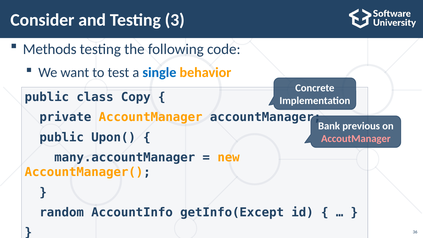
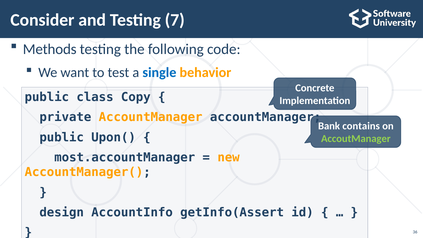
3: 3 -> 7 (175, 20)
previous: previous -> contains (361, 126)
AccoutManager colour: pink -> light green (356, 139)
many.accountManager: many.accountManager -> most.accountManager (125, 157)
random: random -> design (62, 212)
getInfo(Except: getInfo(Except -> getInfo(Assert (232, 212)
